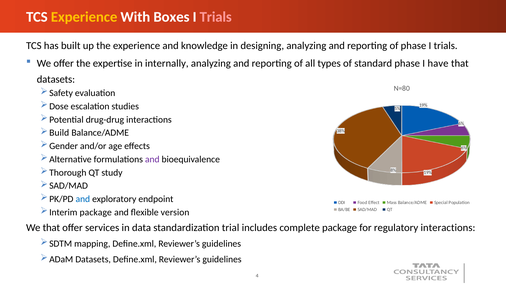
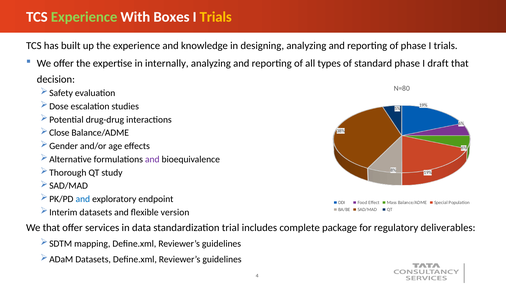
Experience colour: yellow -> light green (84, 17)
Trials colour: pink -> yellow (216, 17)
have: have -> draft (438, 64)
datasets: datasets -> decision (56, 79)
Build: Build -> Close (59, 133)
Interim package: package -> datasets (96, 213)
regulatory interactions: interactions -> deliverables (448, 228)
